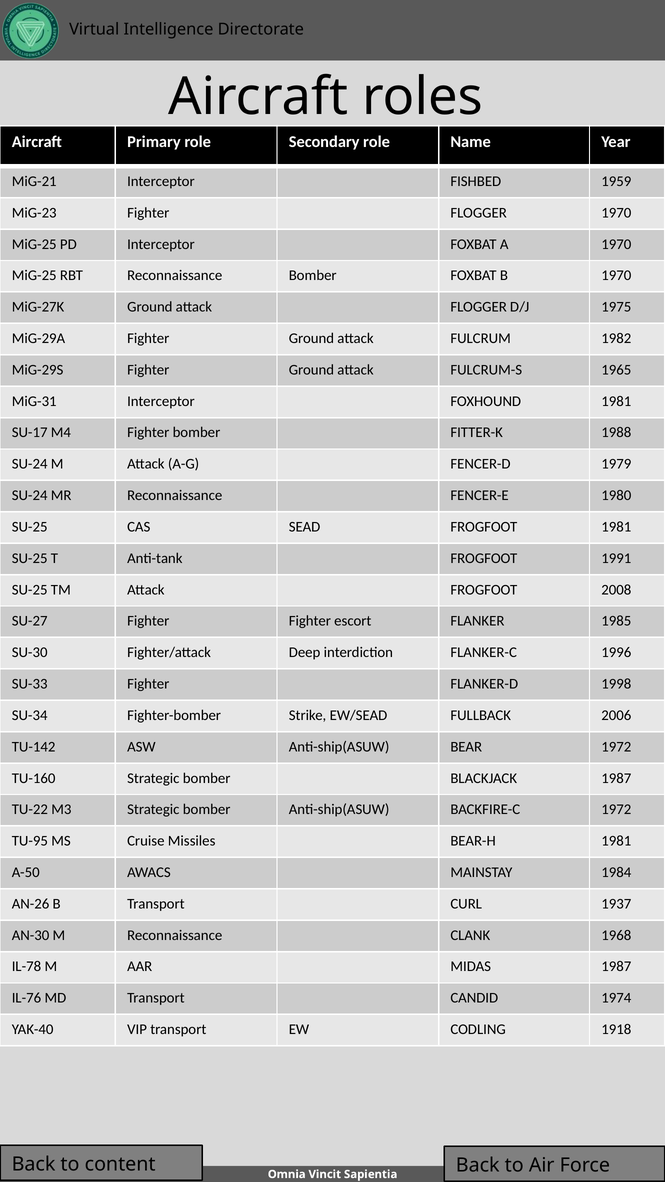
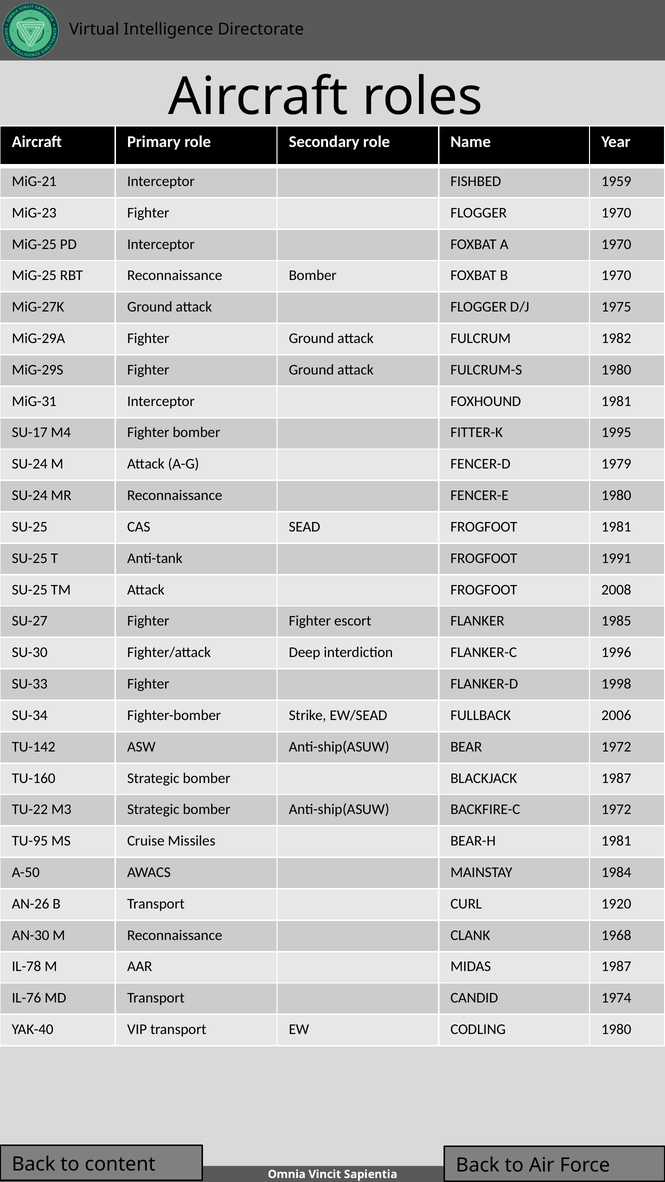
FULCRUM-S 1965: 1965 -> 1980 (616, 370)
1988: 1988 -> 1995 (616, 433)
1937: 1937 -> 1920 (616, 904)
CODLING 1918: 1918 -> 1980 (616, 1030)
